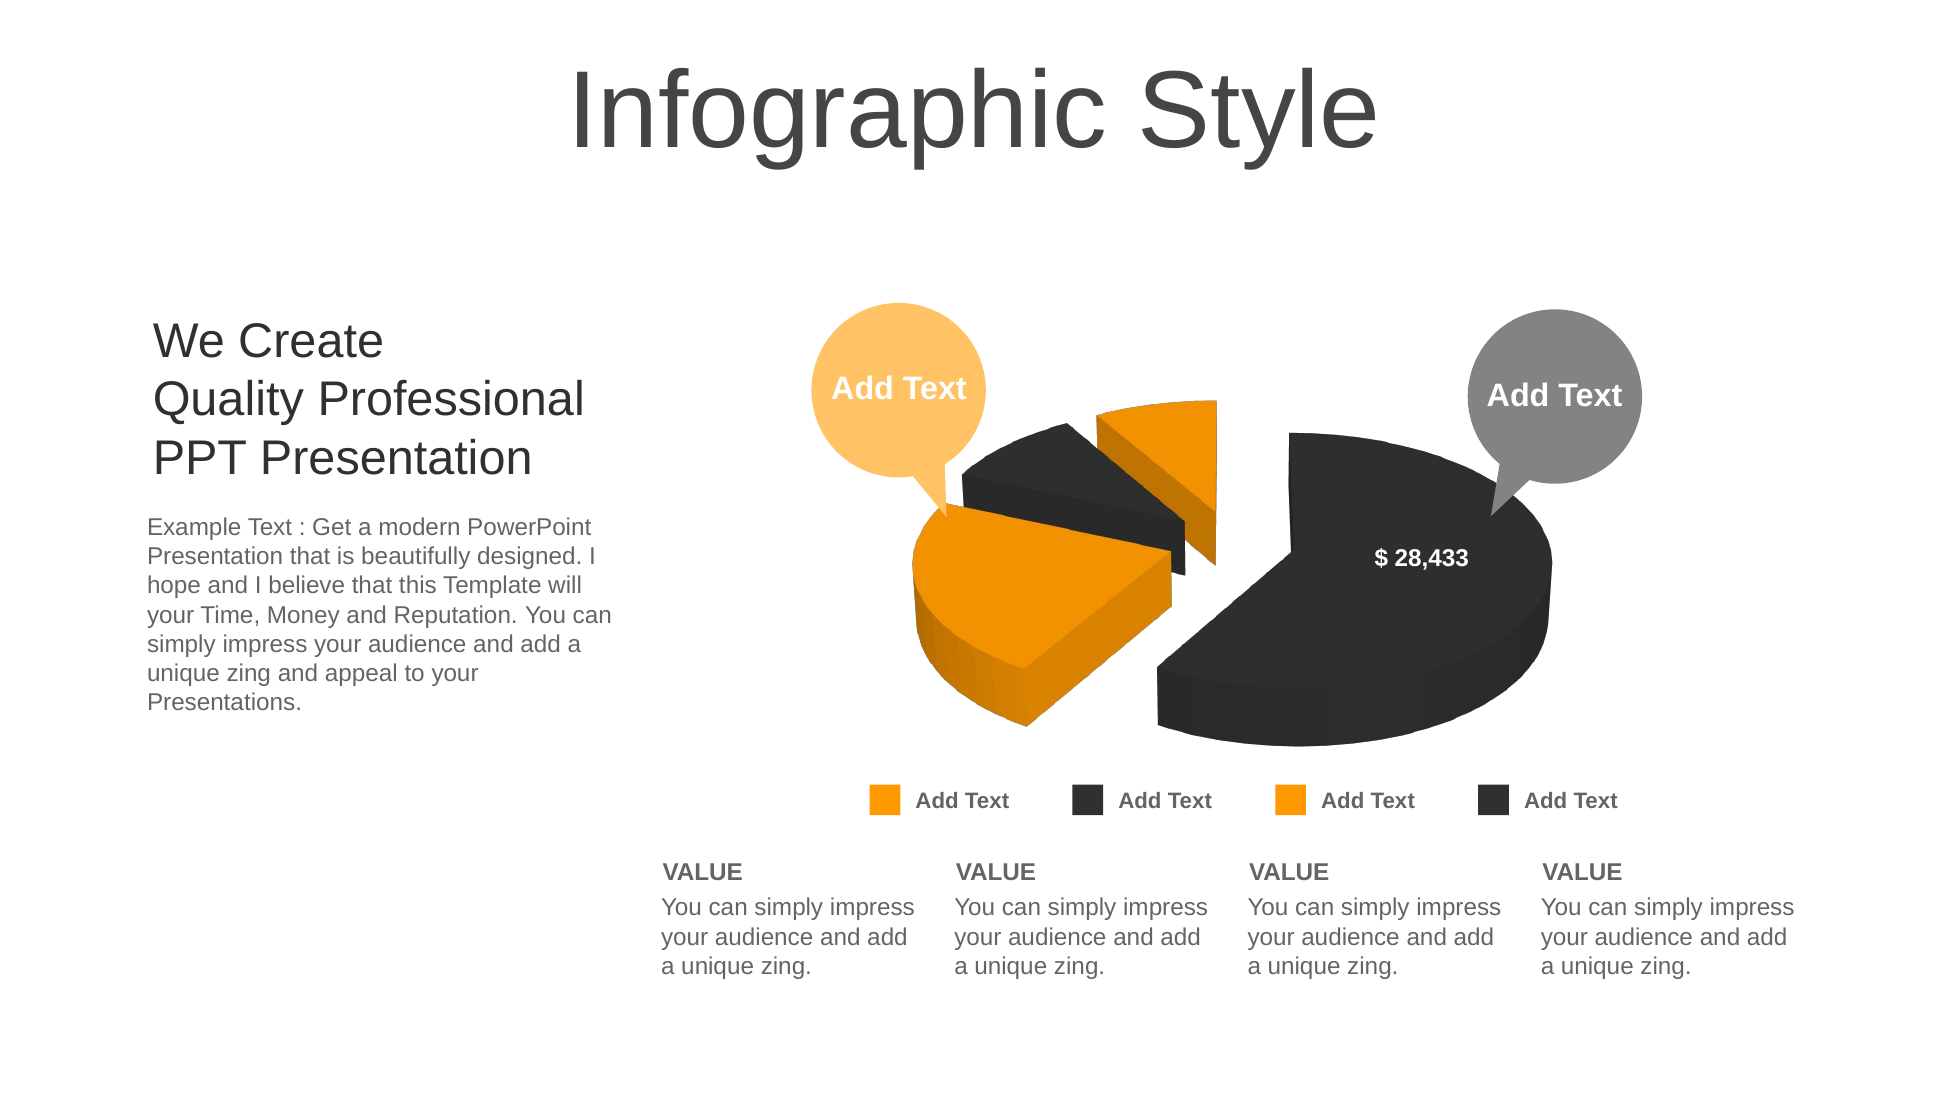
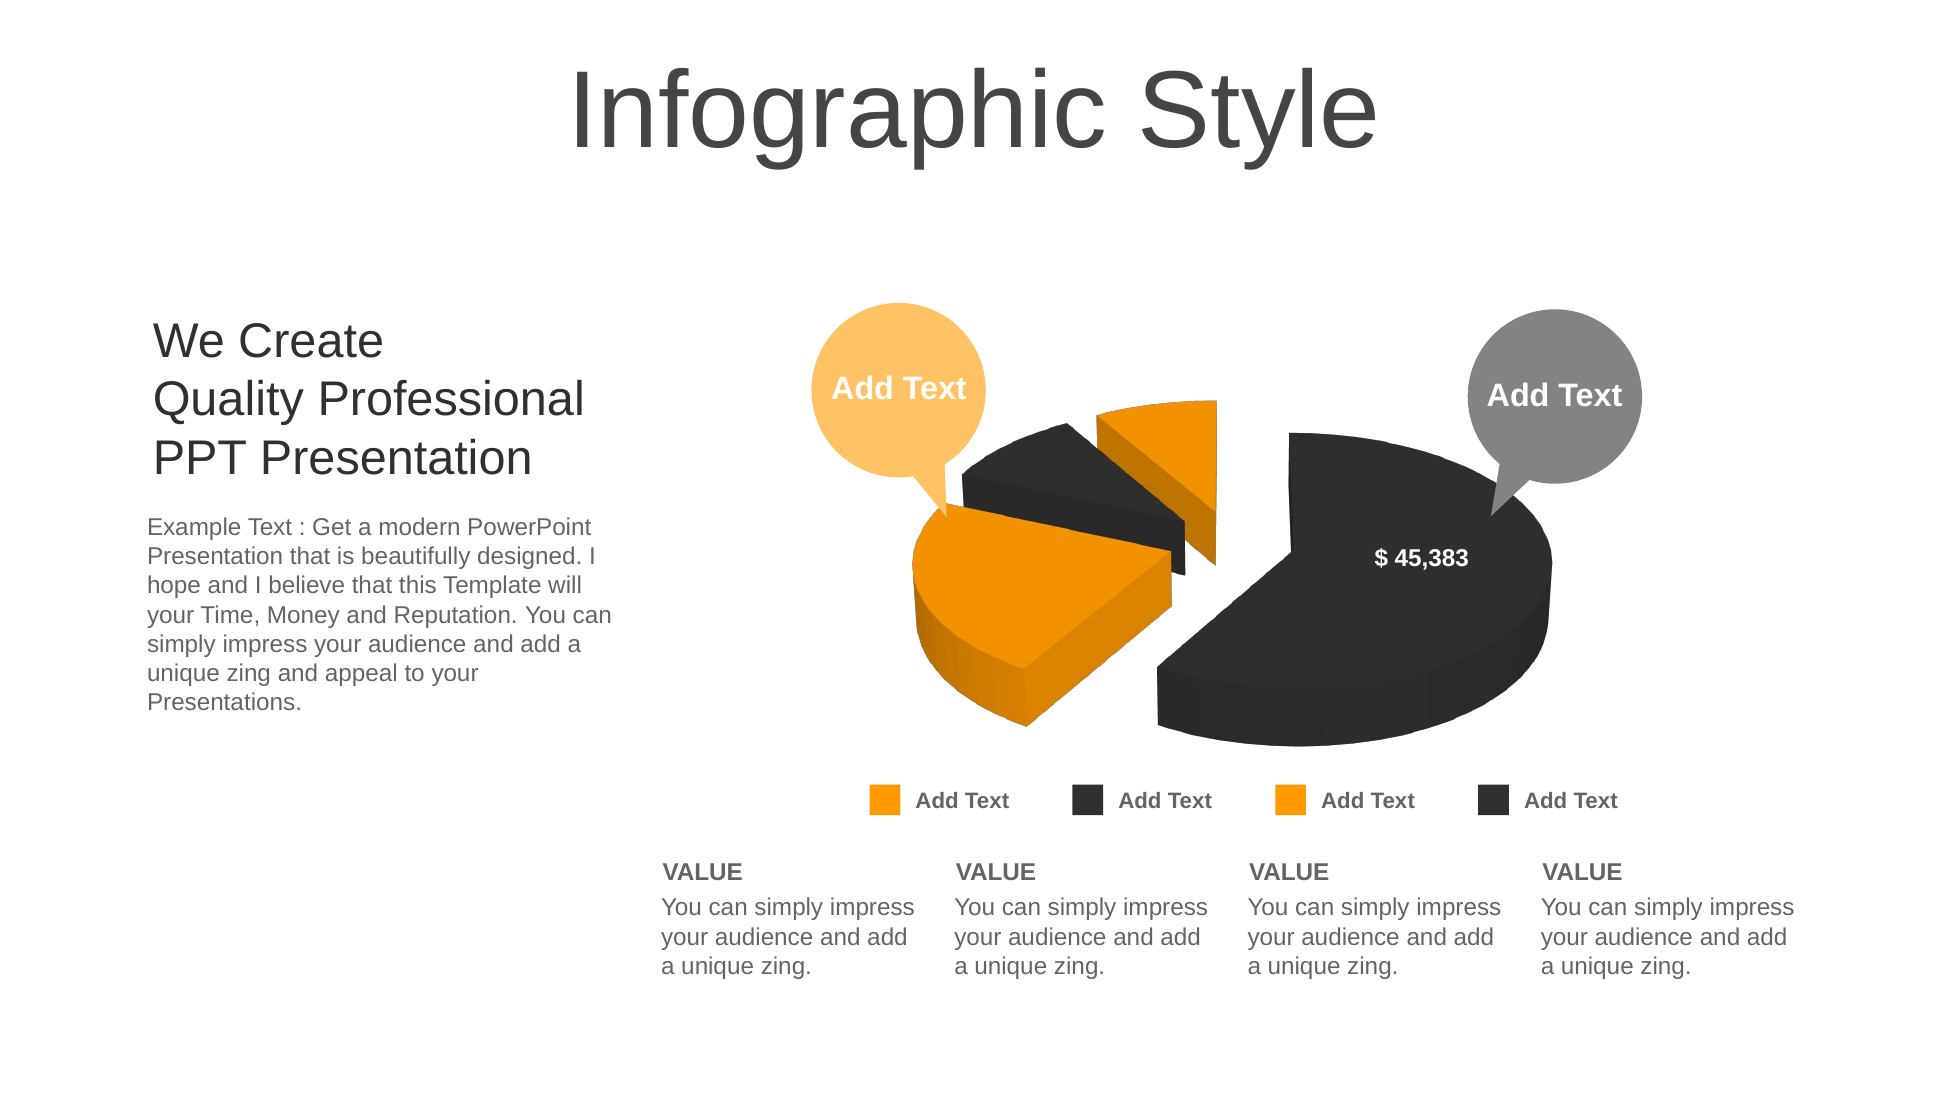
28,433: 28,433 -> 45,383 (1432, 558)
